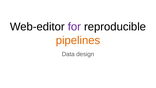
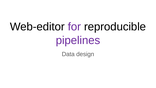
pipelines colour: orange -> purple (78, 40)
